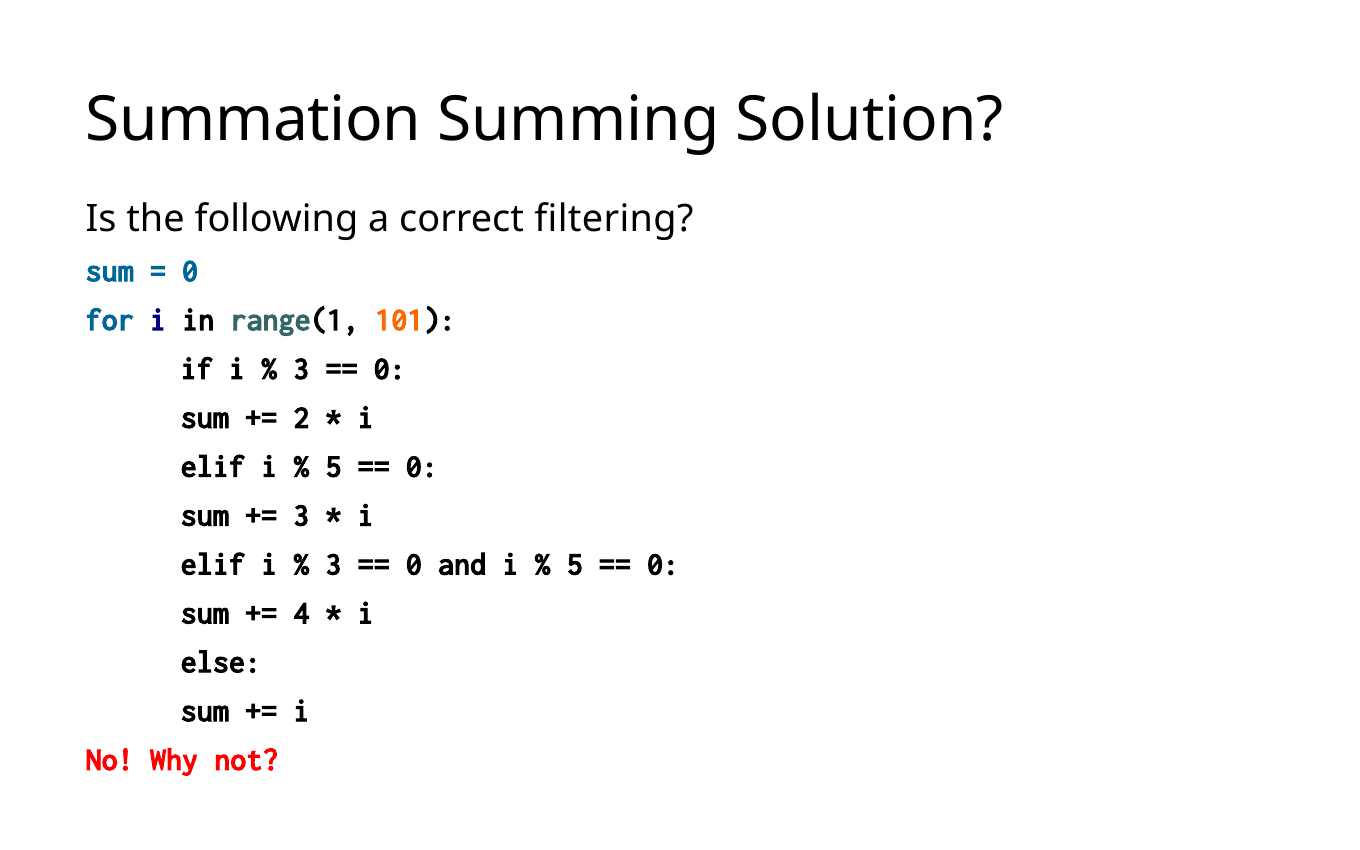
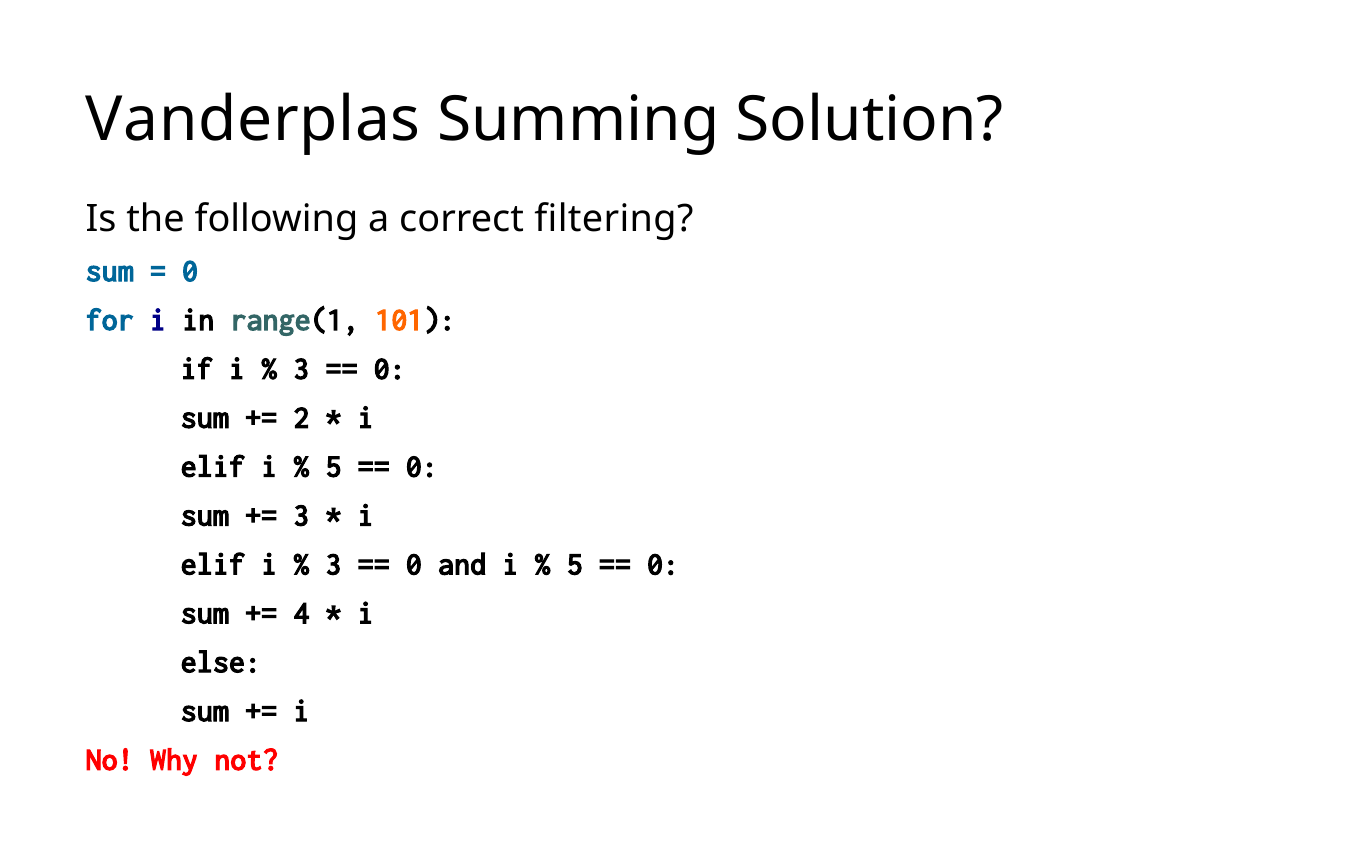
Summation: Summation -> Vanderplas (253, 120)
